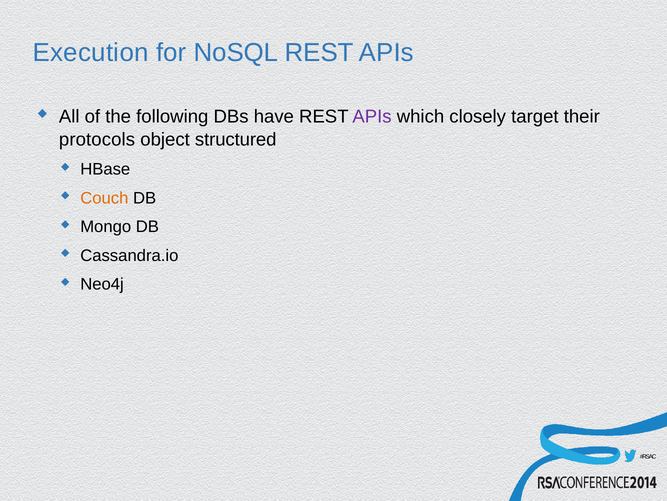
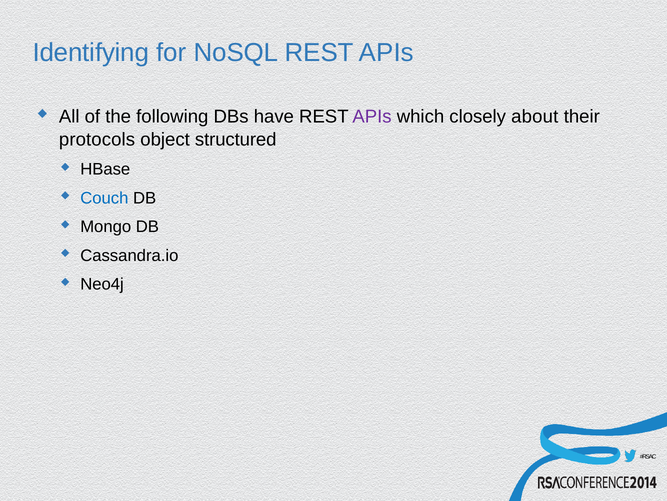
Execution: Execution -> Identifying (91, 53)
target: target -> about (535, 116)
Couch colour: orange -> blue (104, 198)
